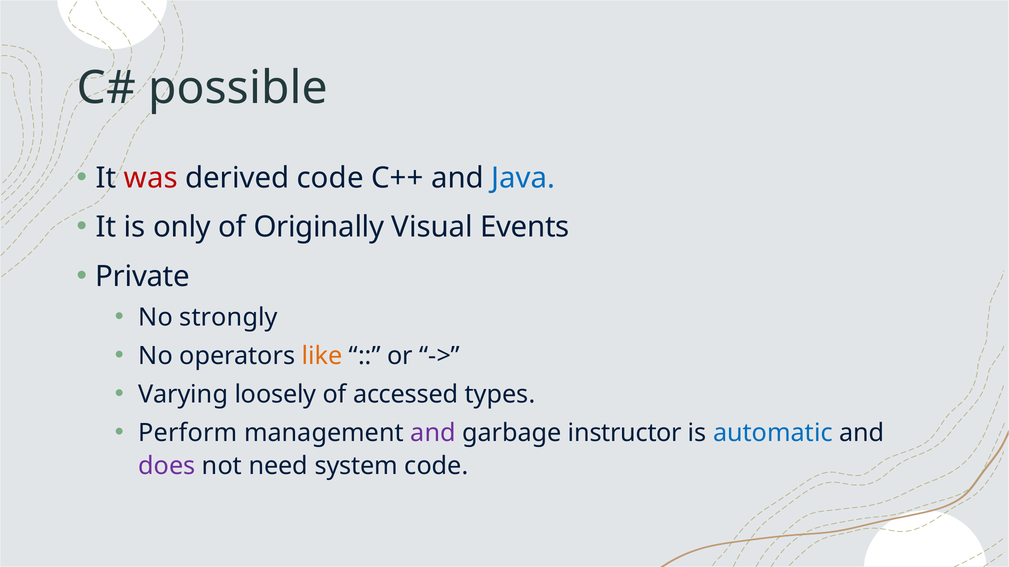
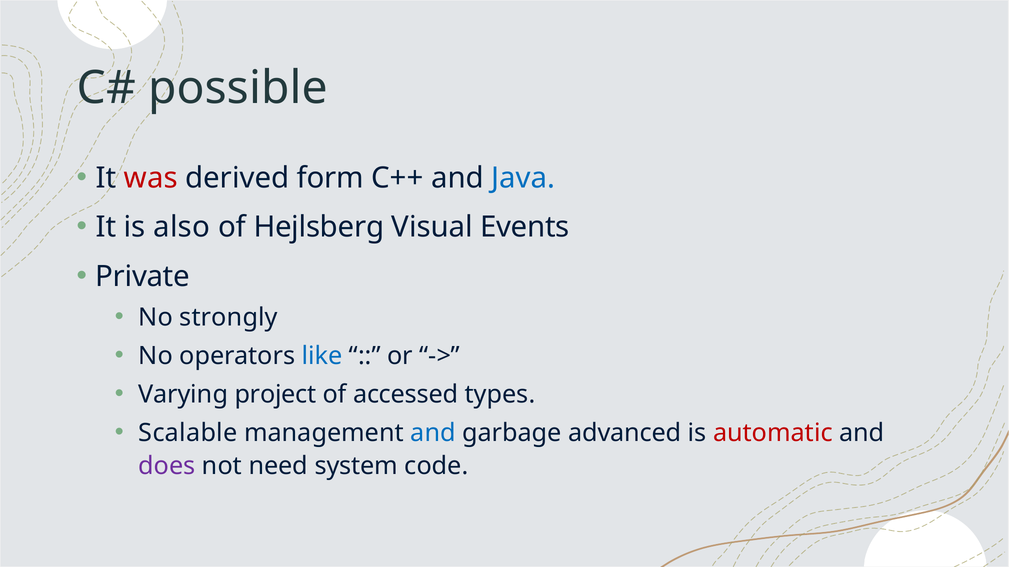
derived code: code -> form (330, 178)
only: only -> also (182, 227)
Originally: Originally -> Hejlsberg (319, 227)
like colour: orange -> blue (322, 356)
loosely: loosely -> project (275, 395)
Perform: Perform -> Scalable (188, 433)
and colour: purple -> blue (433, 433)
instructor: instructor -> advanced (625, 433)
automatic colour: blue -> red (773, 433)
